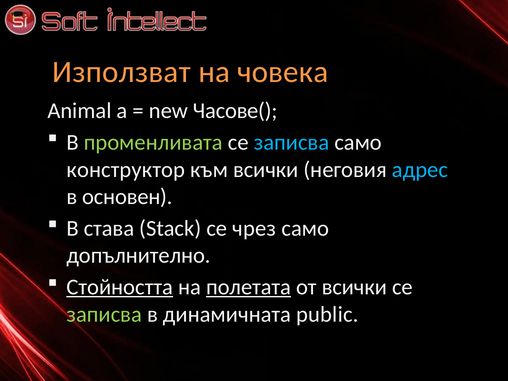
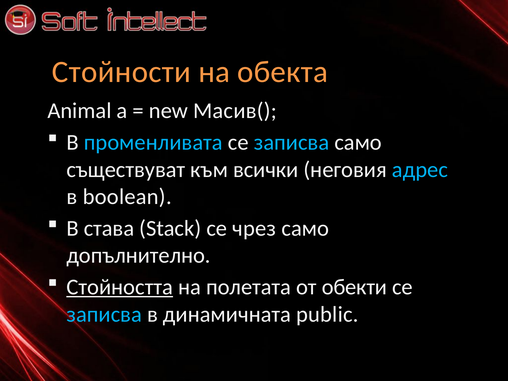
Използват: Използват -> Стойности (121, 72)
човека: човека -> обекта (283, 72)
Часове(: Часове( -> Масив( (235, 111)
променливата colour: light green -> light blue (153, 142)
конструктор: конструктор -> съществуват (126, 170)
основен: основен -> boolean (127, 197)
полетата underline: present -> none (249, 287)
от всички: всички -> обекти (354, 287)
записва colour: light green -> light blue (104, 314)
